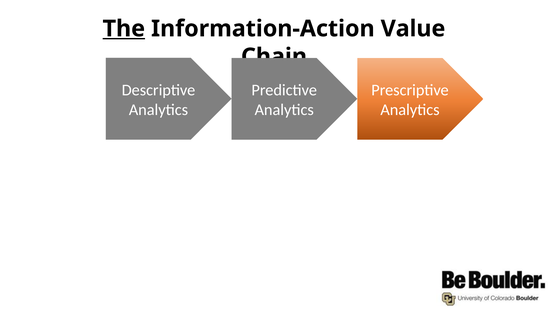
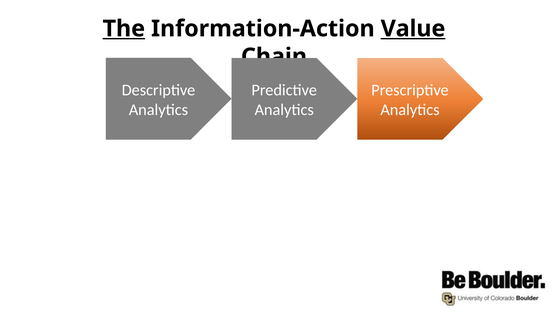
Value underline: none -> present (413, 29)
